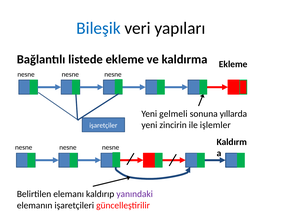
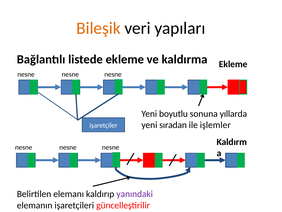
Bileşik colour: blue -> orange (98, 28)
gelmeli: gelmeli -> boyutlu (173, 113)
zincirin: zincirin -> sıradan (173, 125)
